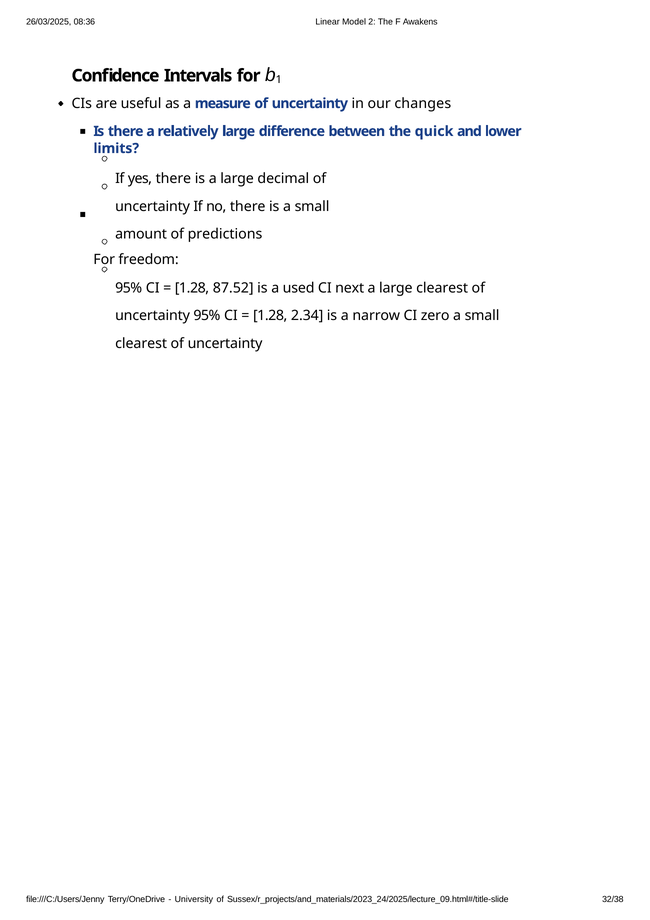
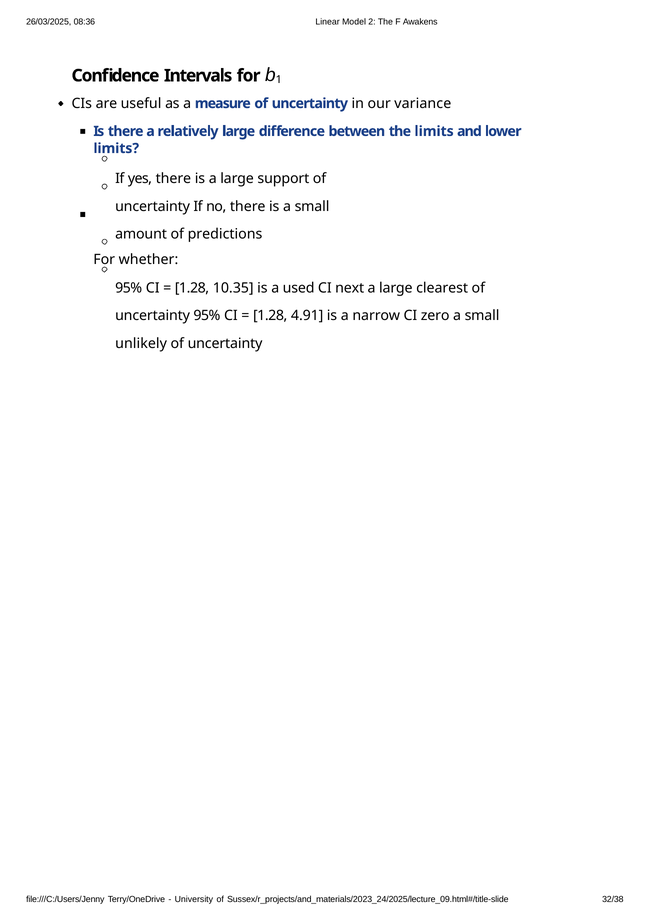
changes: changes -> variance (423, 103)
the quick: quick -> limits (434, 131)
decimal: decimal -> support (283, 178)
freedom: freedom -> whether (148, 259)
87.52: 87.52 -> 10.35 (233, 288)
2.34: 2.34 -> 4.91 (307, 316)
clearest: clearest -> unlikely (141, 344)
